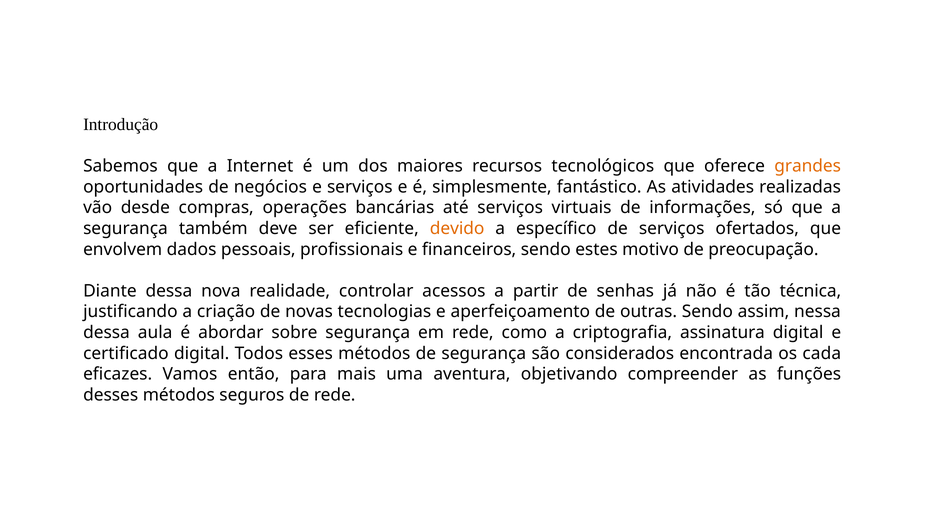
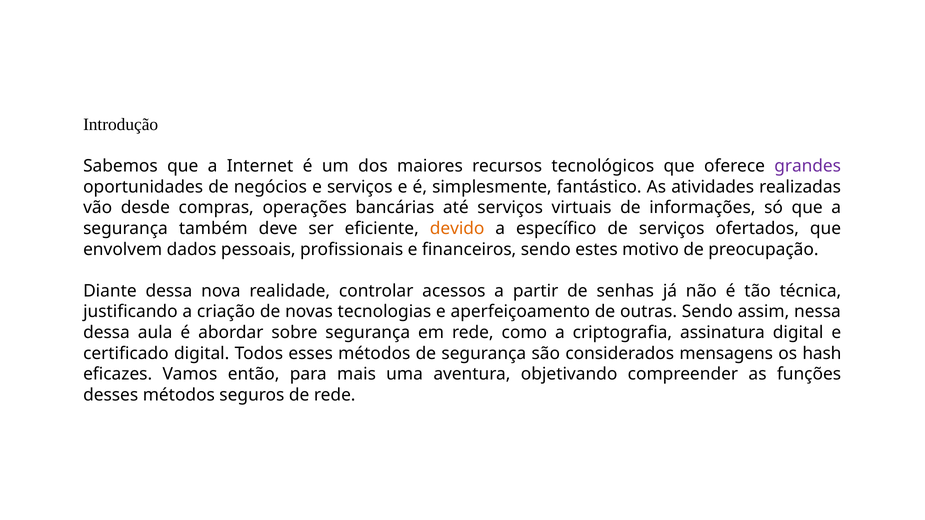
grandes colour: orange -> purple (808, 166)
encontrada: encontrada -> mensagens (726, 353)
cada: cada -> hash (822, 353)
